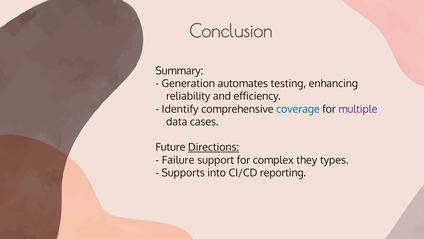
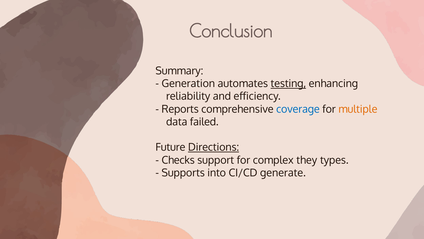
testing underline: none -> present (288, 84)
Identify: Identify -> Reports (180, 109)
multiple colour: purple -> orange (358, 109)
cases: cases -> failed (204, 122)
Failure: Failure -> Checks (178, 160)
reporting: reporting -> generate (283, 173)
